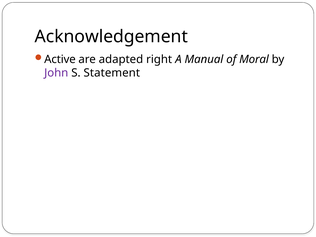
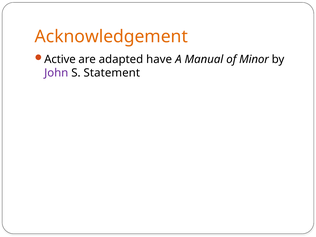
Acknowledgement colour: black -> orange (111, 37)
right: right -> have (159, 59)
Moral: Moral -> Minor (254, 59)
